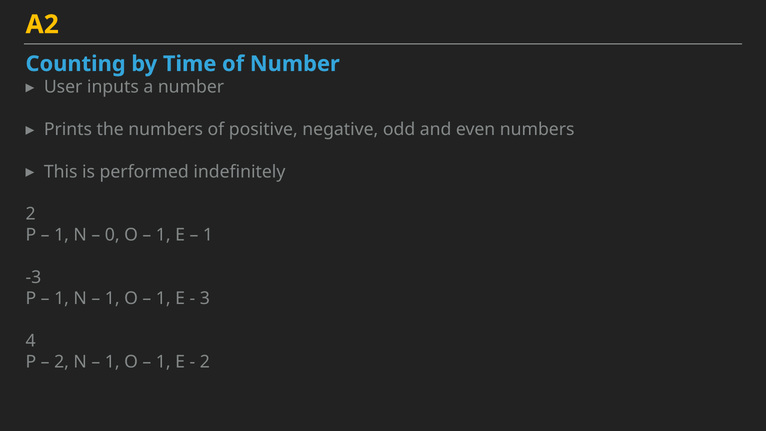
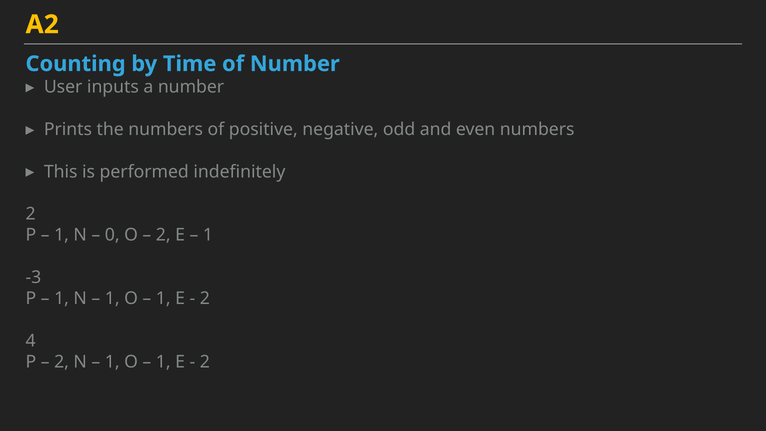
1: 1 -> 2 (163, 235)
3: 3 -> 2 (205, 299)
